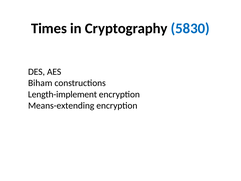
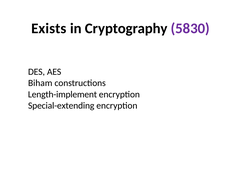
Times: Times -> Exists (49, 28)
5830 colour: blue -> purple (190, 28)
Means-extending: Means-extending -> Special-extending (61, 105)
